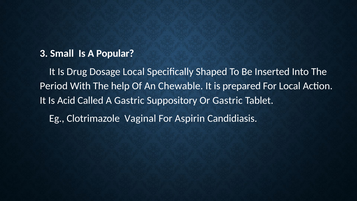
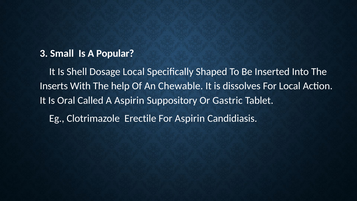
Drug: Drug -> Shell (77, 72)
Period: Period -> Inserts (54, 86)
prepared: prepared -> dissolves (242, 86)
Acid: Acid -> Oral (66, 100)
A Gastric: Gastric -> Aspirin (129, 100)
Vaginal: Vaginal -> Erectile (140, 118)
